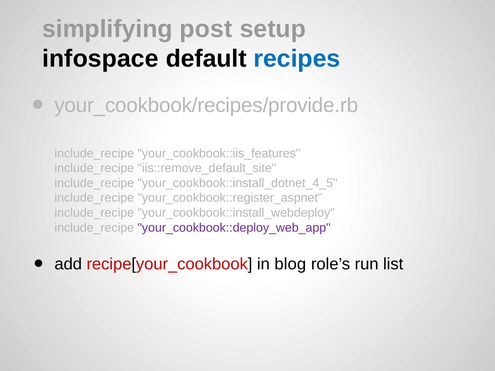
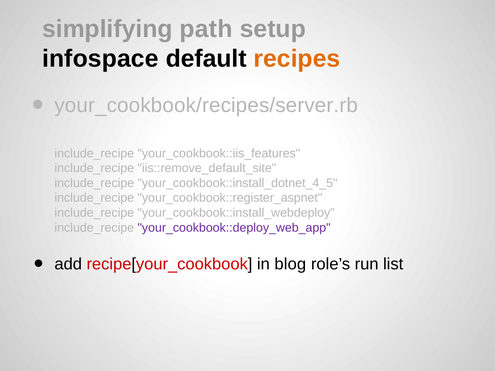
post: post -> path (206, 29)
recipes colour: blue -> orange (297, 59)
your_cookbook/recipes/provide.rb: your_cookbook/recipes/provide.rb -> your_cookbook/recipes/server.rb (206, 105)
